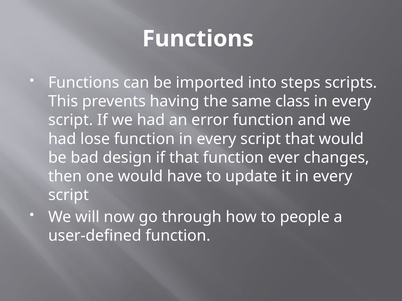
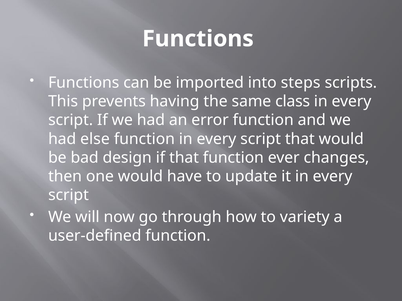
lose: lose -> else (95, 139)
people: people -> variety (305, 217)
